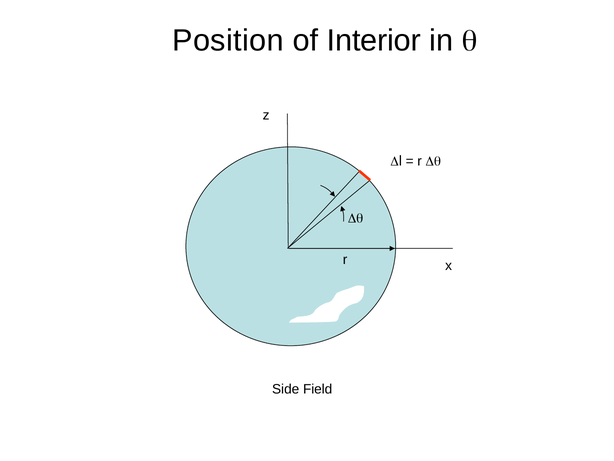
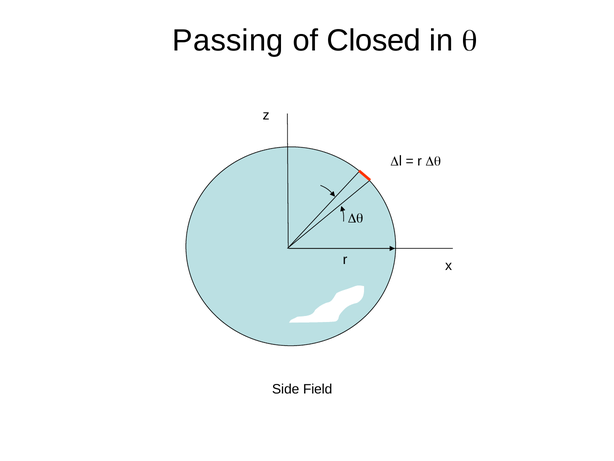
Position: Position -> Passing (228, 41)
Interior: Interior -> Closed (374, 41)
